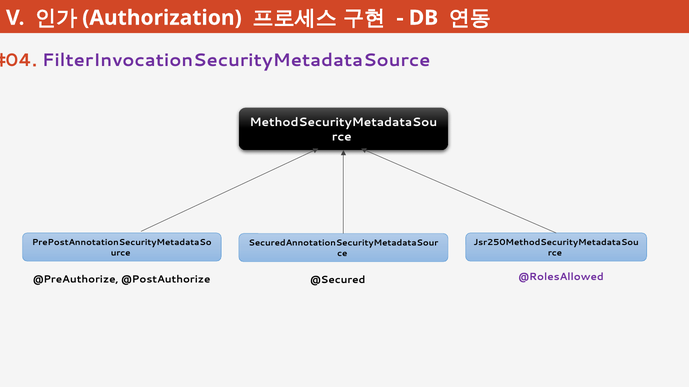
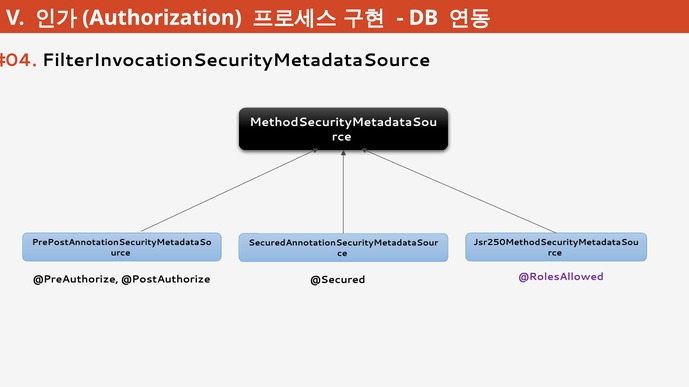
FilterInvocationSecurityMetadataSource colour: purple -> black (236, 61)
